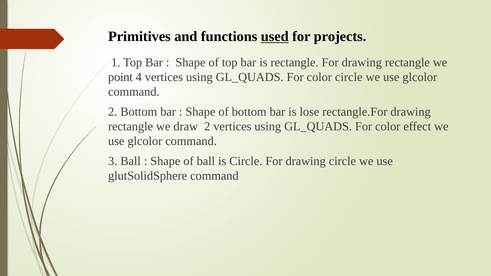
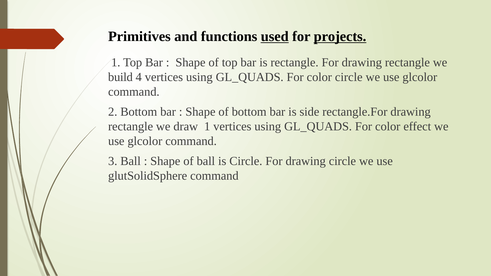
projects underline: none -> present (340, 37)
point: point -> build (120, 77)
lose: lose -> side (309, 112)
draw 2: 2 -> 1 (207, 127)
